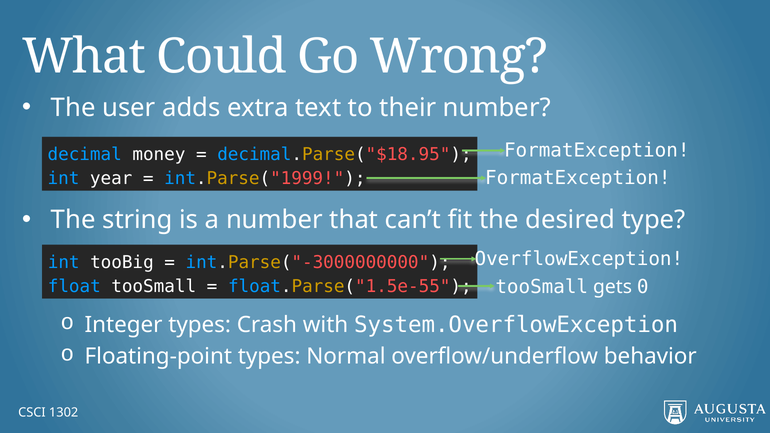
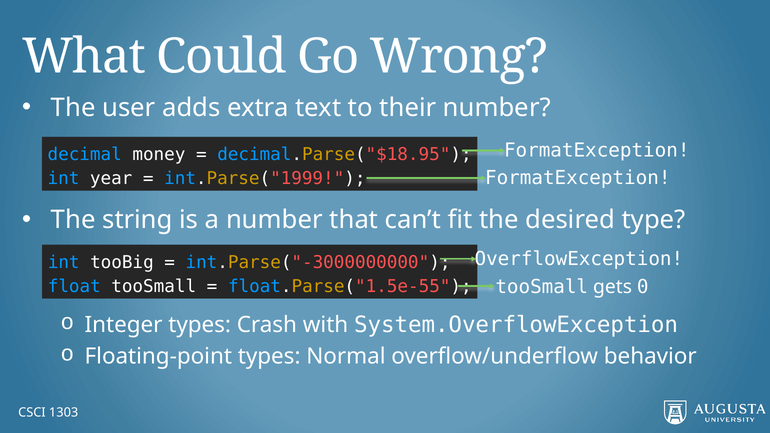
1302: 1302 -> 1303 (64, 413)
